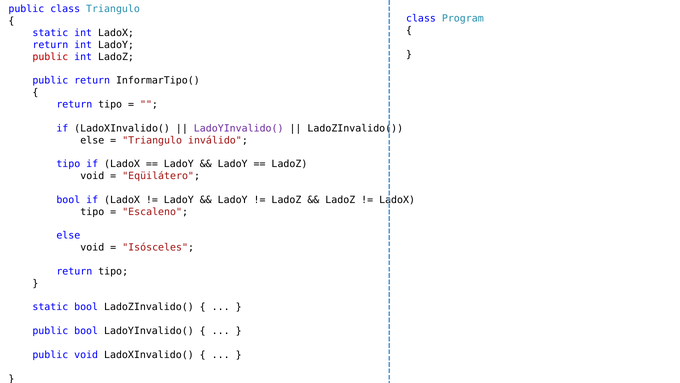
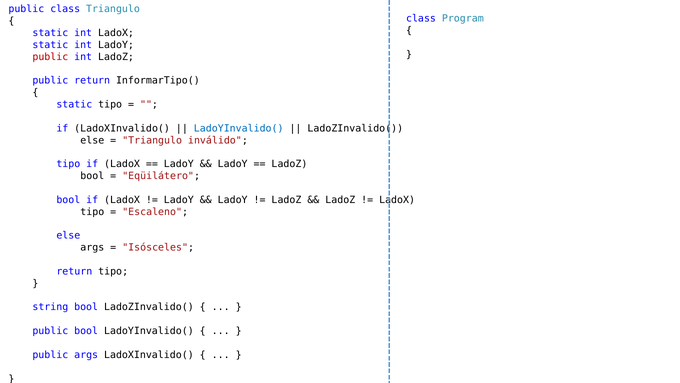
return: return -> static (50, 45)
return: return -> static (74, 104)
LadoYInvalido( colour: purple -> blue (239, 128)
void: void -> bool (92, 176)
void: void -> args (92, 247)
static: static -> string (50, 307)
public void: void -> args (86, 354)
